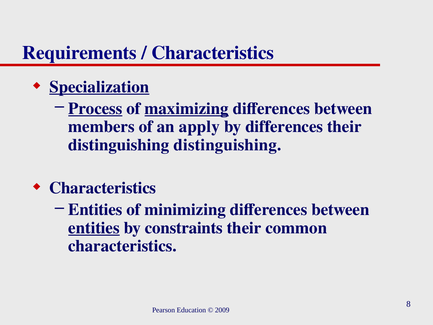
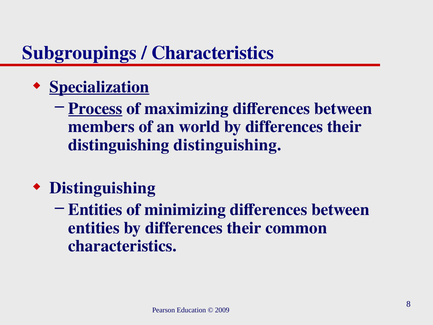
Requirements: Requirements -> Subgroupings (80, 53)
maximizing underline: present -> none (187, 108)
apply: apply -> world (199, 127)
Characteristics: Characteristics -> Distinguishing (102, 188)
entities underline: present -> none (94, 228)
constraints: constraints -> differences (184, 228)
